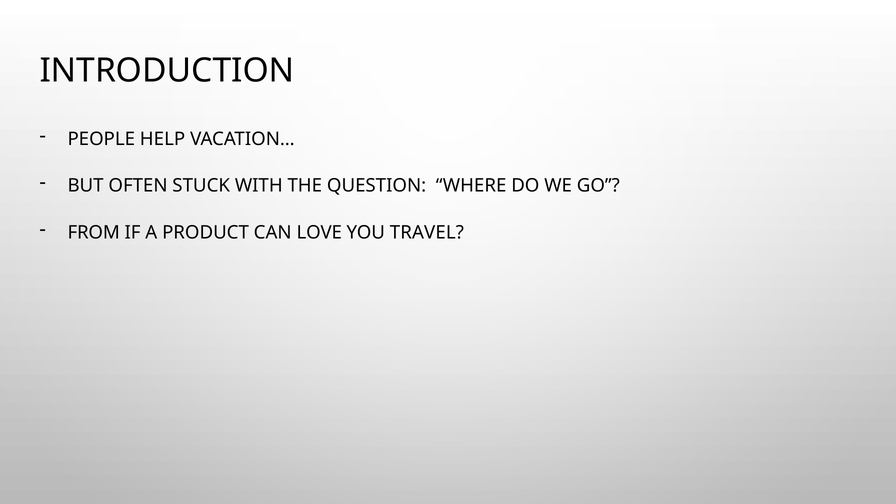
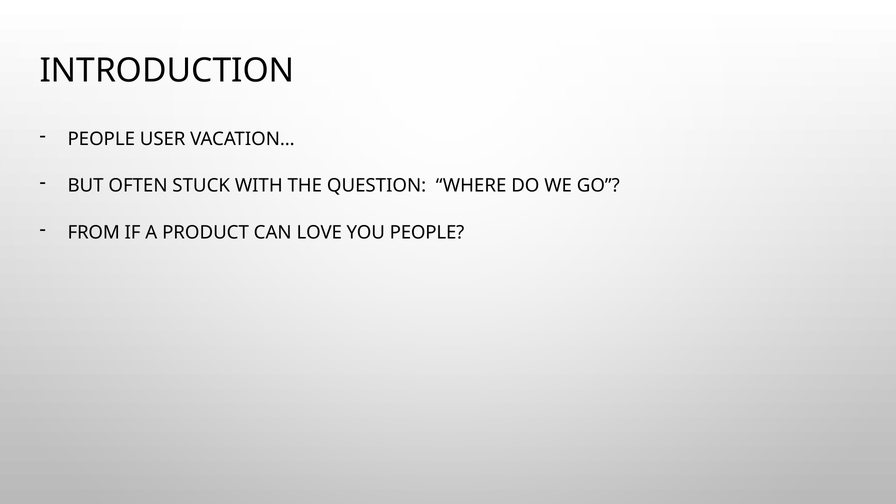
HELP: HELP -> USER (163, 139)
YOU TRAVEL: TRAVEL -> PEOPLE (427, 232)
